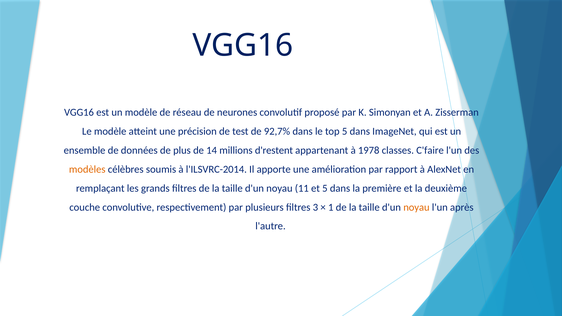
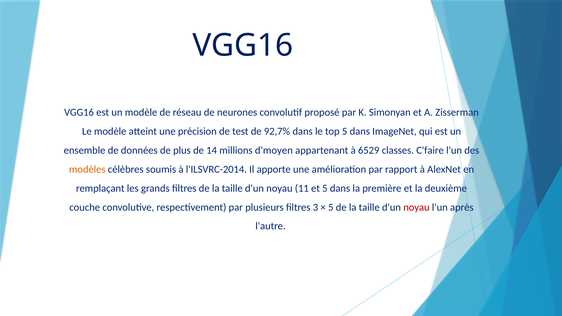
d'restent: d'restent -> d'moyen (274, 150)
1978: 1978 -> 6529 (369, 150)
1: 1 -> 5 (331, 207)
noyau colour: orange -> red (416, 207)
